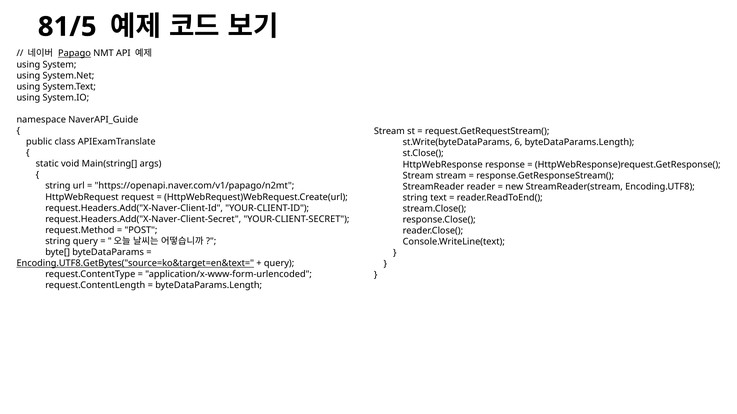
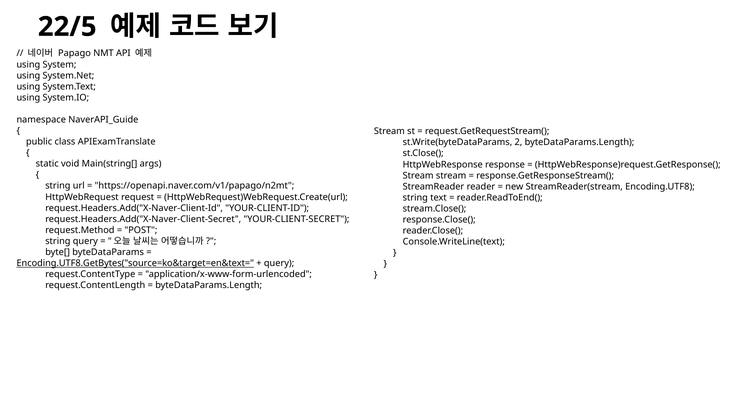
81/5: 81/5 -> 22/5 (67, 27)
Papago underline: present -> none (74, 54)
6: 6 -> 2 (518, 143)
